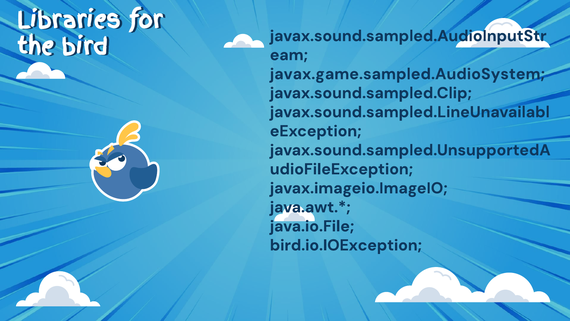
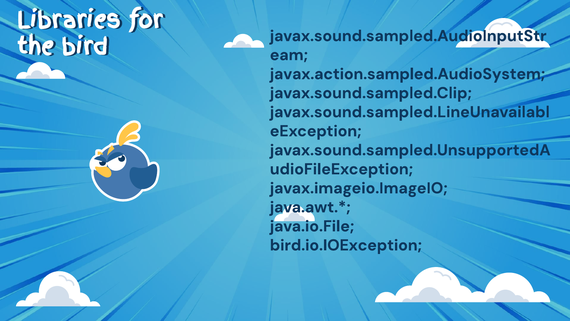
javax.game.sampled.AudioSystem: javax.game.sampled.AudioSystem -> javax.action.sampled.AudioSystem (408, 74)
